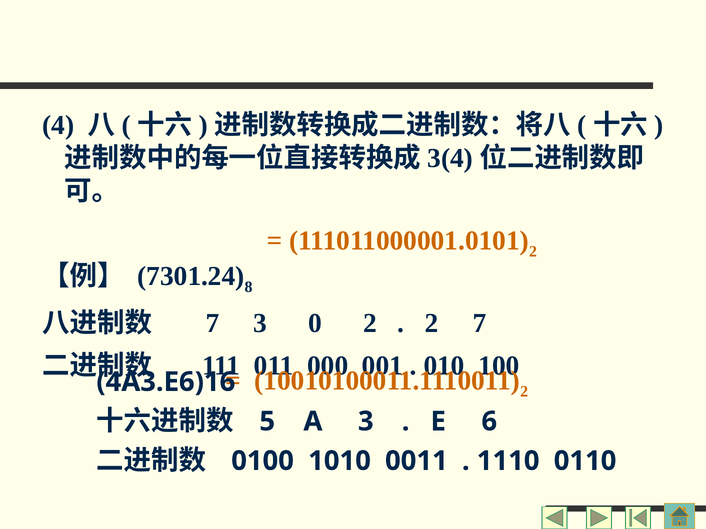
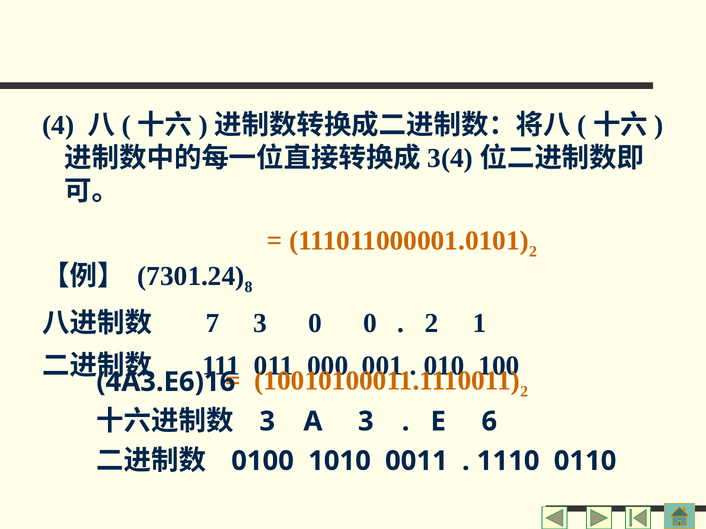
0 2: 2 -> 0 (370, 324)
2 7: 7 -> 1 (479, 324)
5: 5 -> 3 (267, 422)
